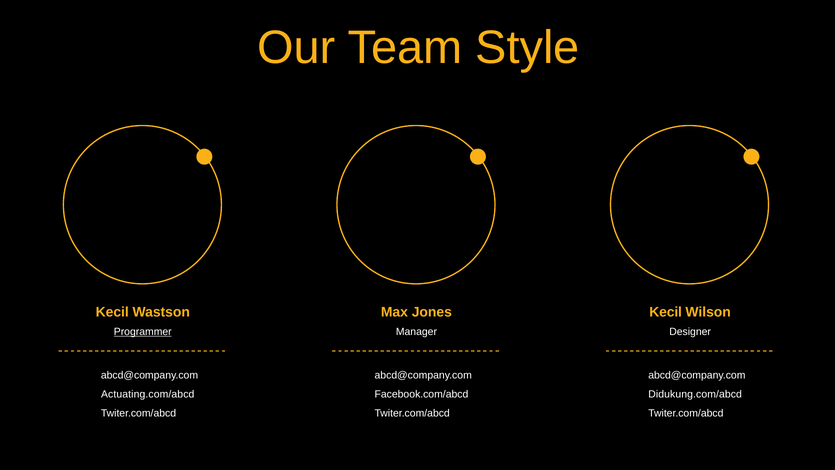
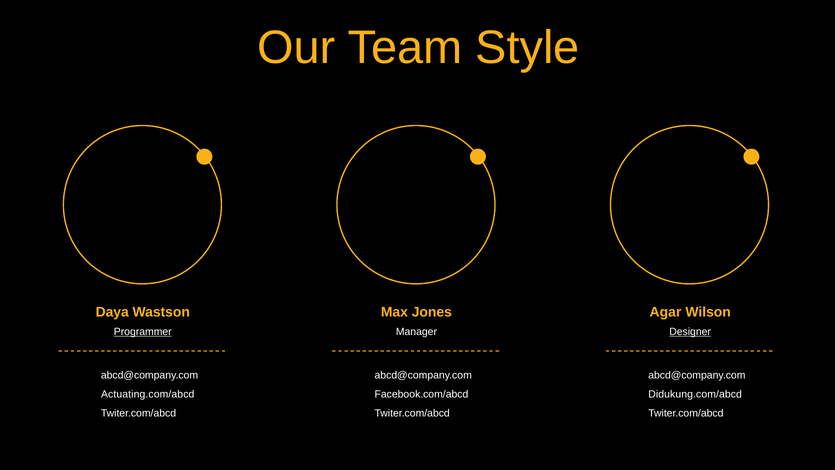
Kecil: Kecil -> Daya (112, 312)
Kecil: Kecil -> Agar (666, 312)
Designer underline: none -> present (690, 332)
